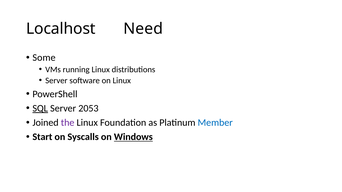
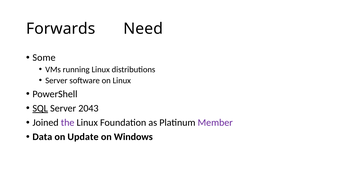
Localhost: Localhost -> Forwards (61, 29)
2053: 2053 -> 2043 (88, 109)
Member colour: blue -> purple (215, 123)
Start: Start -> Data (42, 137)
Syscalls: Syscalls -> Update (83, 137)
Windows underline: present -> none (133, 137)
